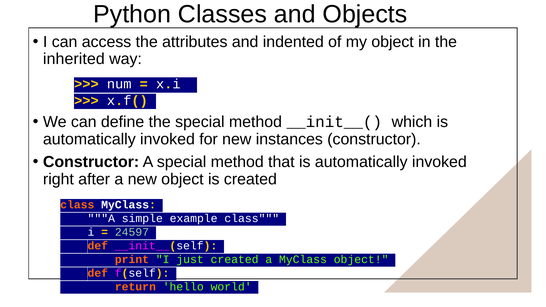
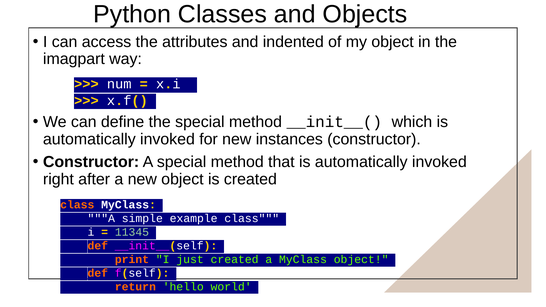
inherited: inherited -> imagpart (74, 59)
24597: 24597 -> 11345 (132, 232)
